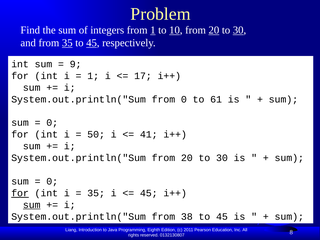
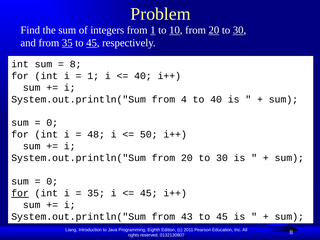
9: 9 -> 8 (76, 64)
17: 17 -> 40 (143, 76)
from 0: 0 -> 4 (184, 99)
to 61: 61 -> 40 (216, 99)
50: 50 -> 48 (96, 134)
41: 41 -> 50 (149, 134)
sum underline: present -> none (32, 205)
38: 38 -> 43 (187, 217)
